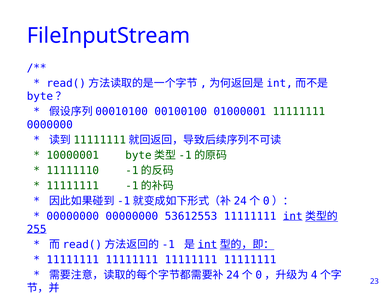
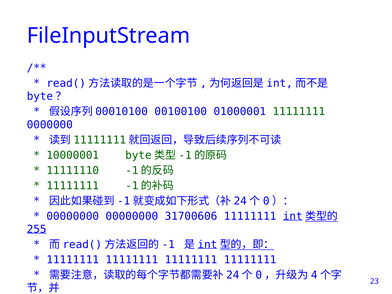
53612553: 53612553 -> 31700606 (191, 216)
